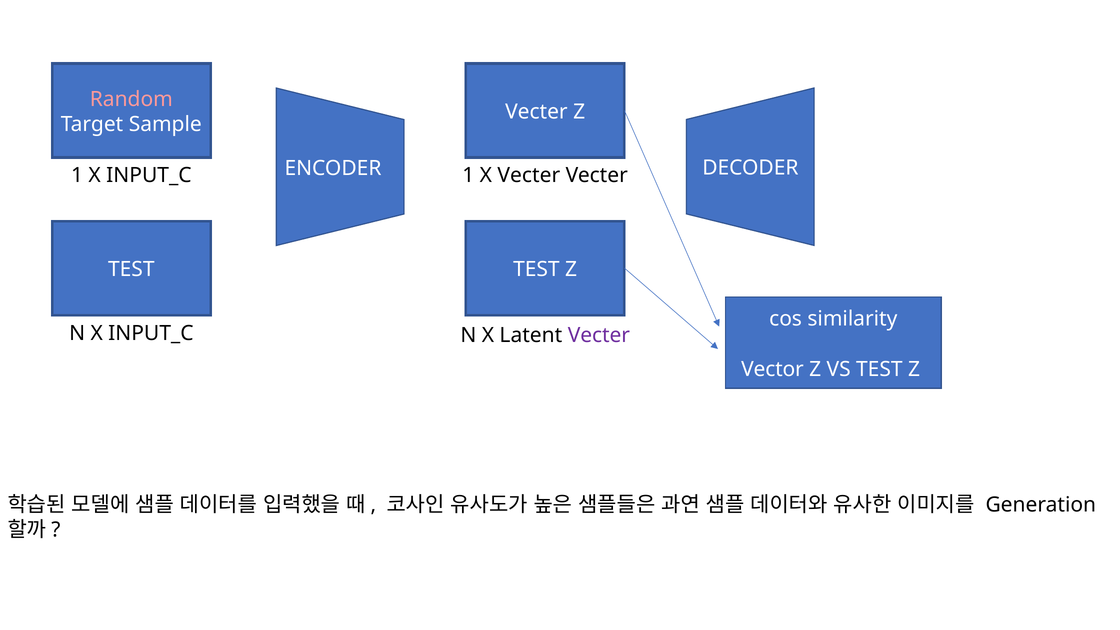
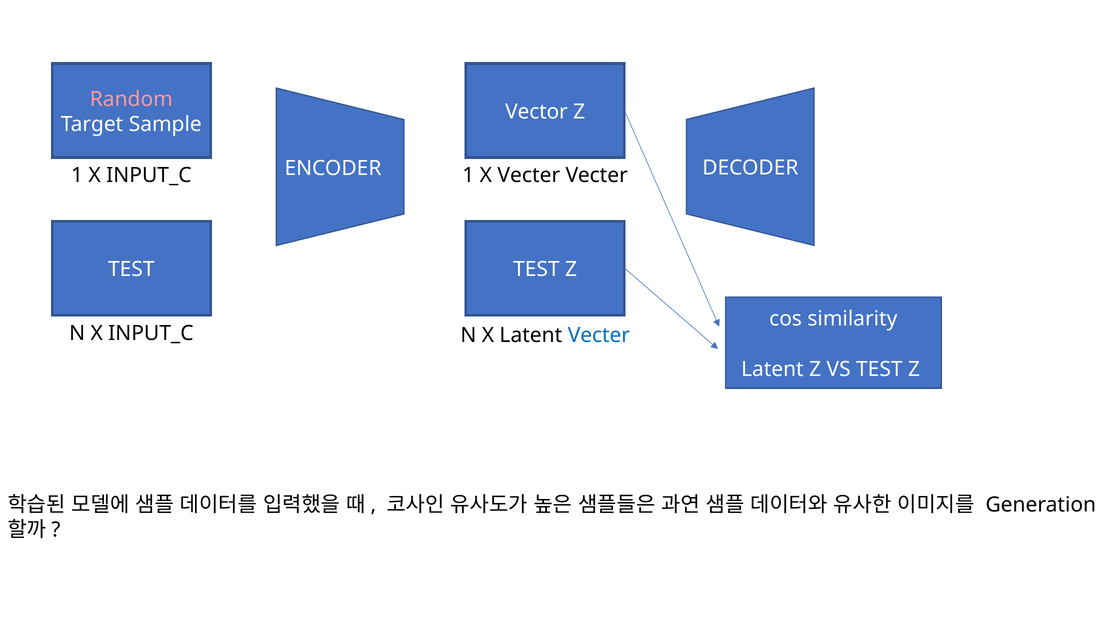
Vecter: Vecter -> Vector (536, 112)
Vecter colour: purple -> blue (599, 335)
Vector: Vector -> Latent (772, 369)
